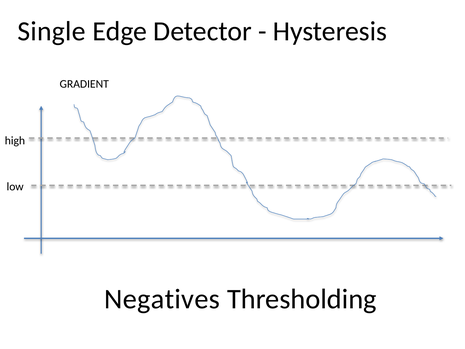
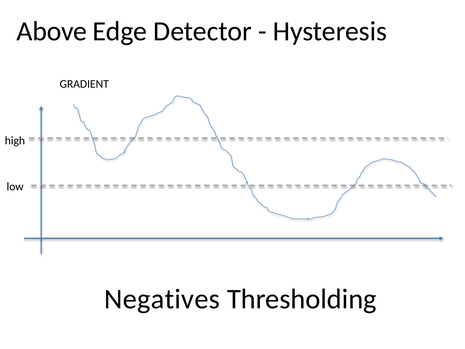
Single: Single -> Above (52, 31)
